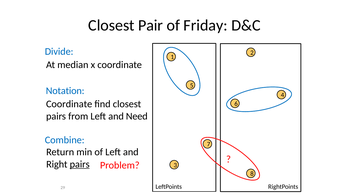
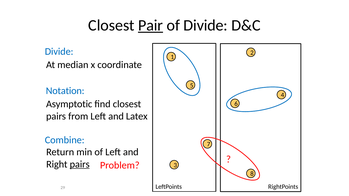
Pair underline: none -> present (151, 25)
of Friday: Friday -> Divide (206, 25)
Coordinate: Coordinate -> Asymptotic (69, 104)
Need: Need -> Latex (137, 116)
